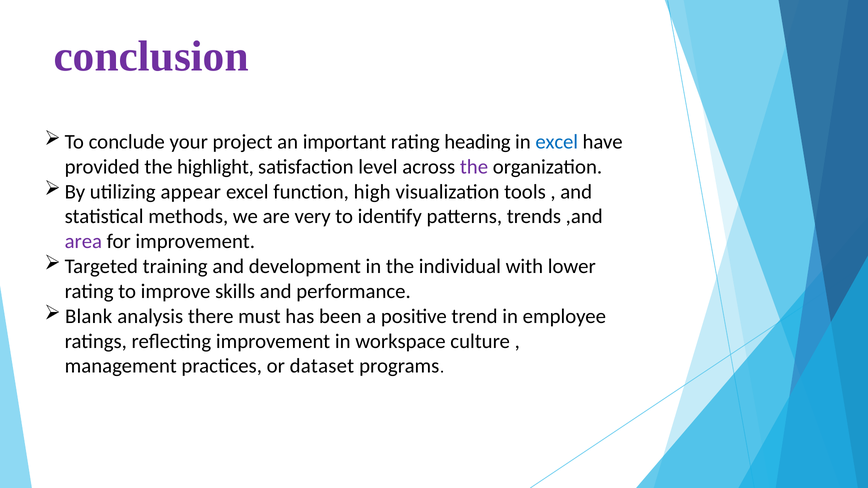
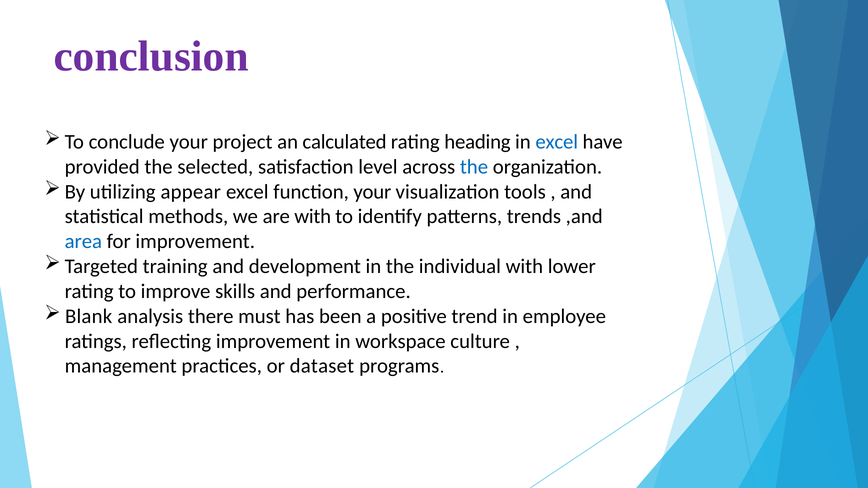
important: important -> calculated (345, 142)
highlight: highlight -> selected (215, 167)
the colour: purple -> blue (474, 167)
function high: high -> your (372, 192)
are very: very -> with (313, 217)
area colour: purple -> blue (83, 242)
